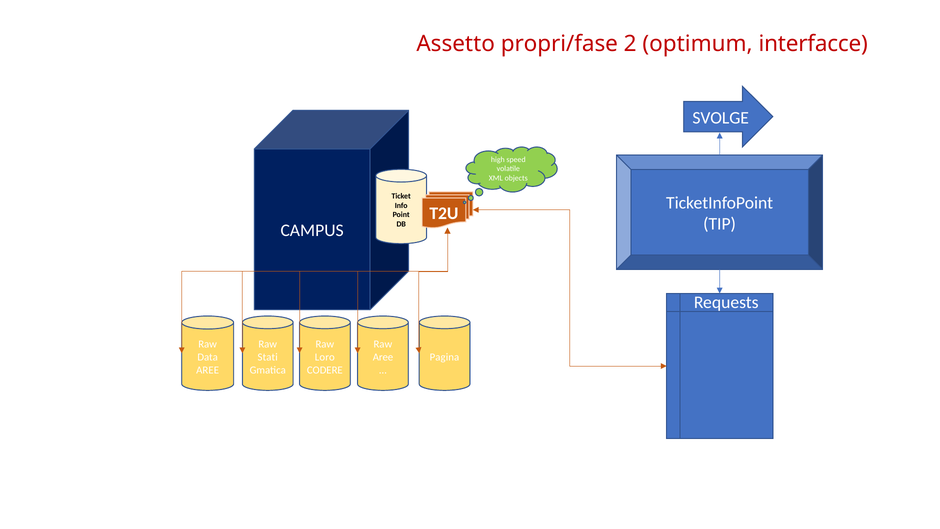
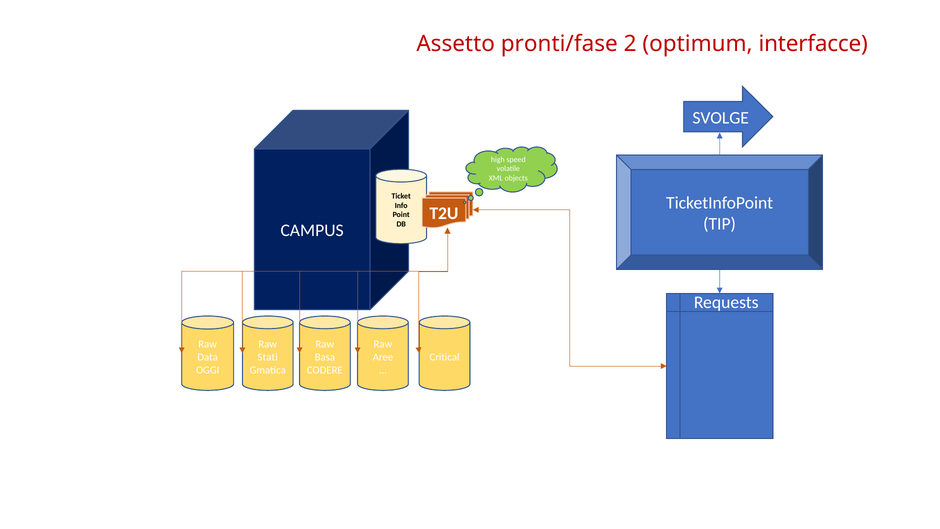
propri/fase: propri/fase -> pronti/fase (559, 44)
Loro: Loro -> Basa (325, 357)
Pagina: Pagina -> Critical (445, 357)
AREE: AREE -> OGGI (208, 370)
